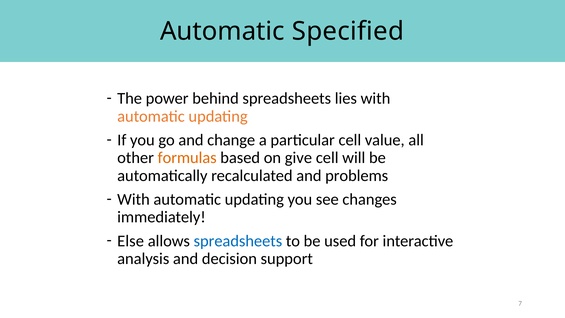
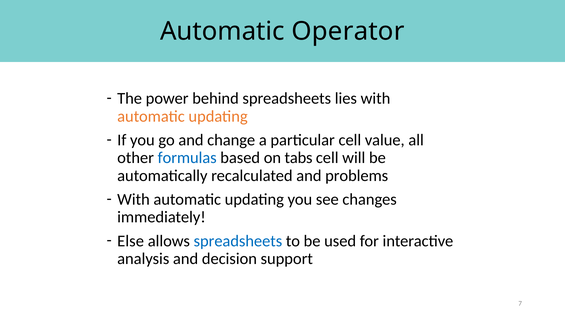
Specified: Specified -> Operator (348, 31)
formulas colour: orange -> blue (187, 158)
give: give -> tabs (299, 158)
